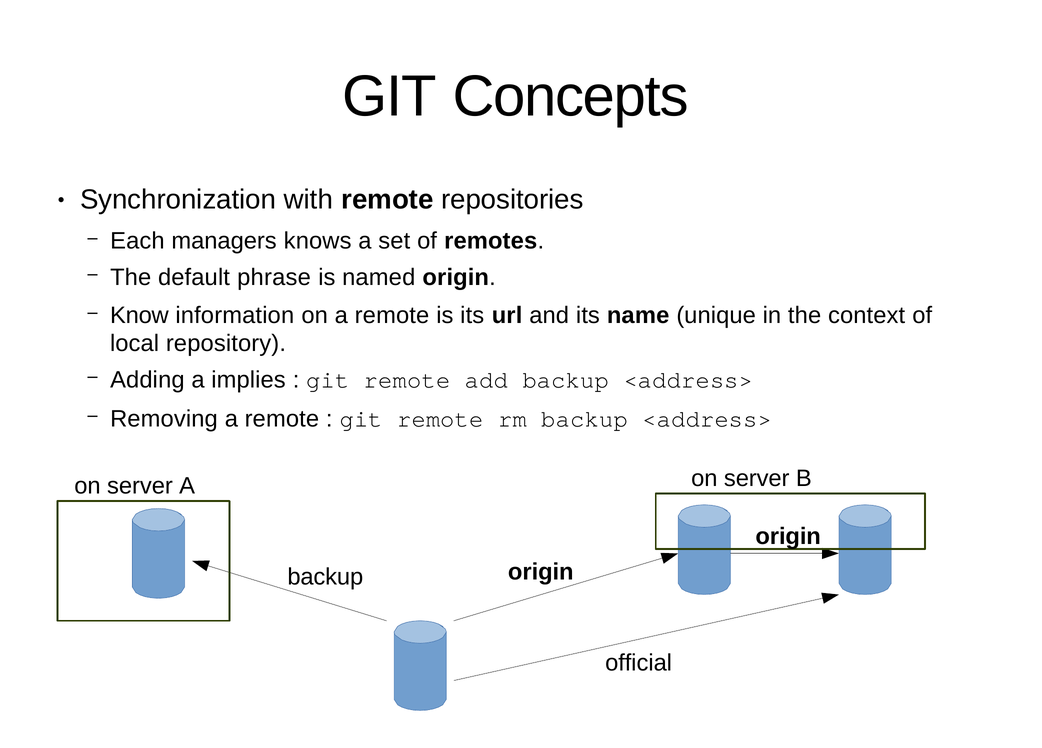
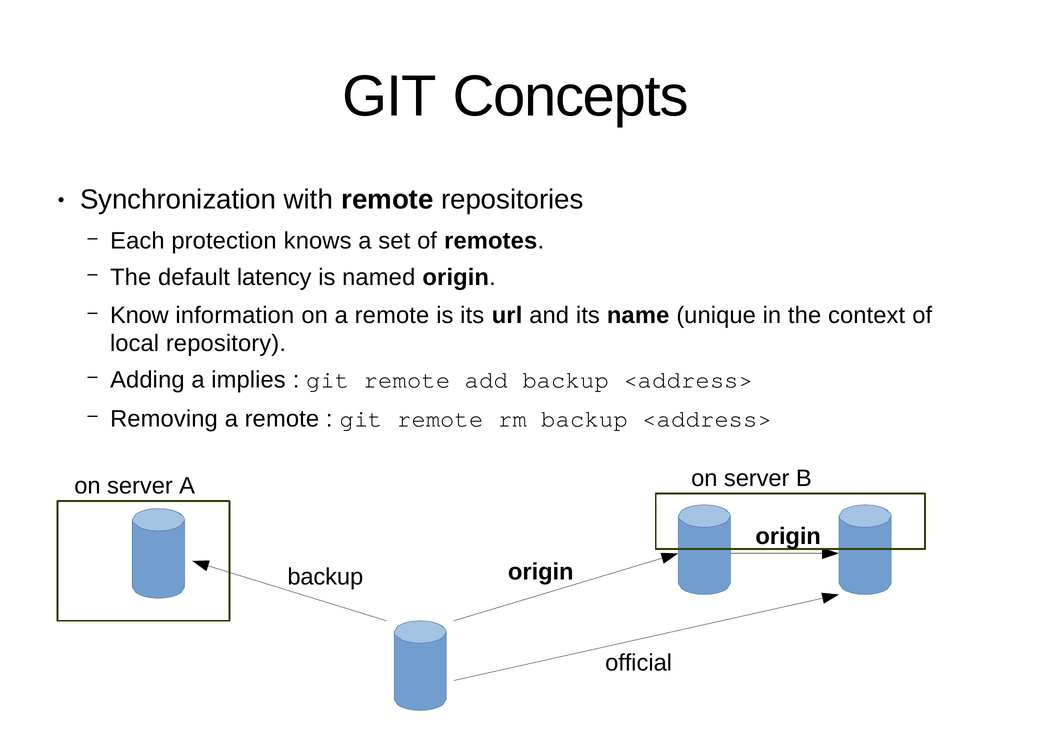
managers: managers -> protection (224, 241)
phrase: phrase -> latency (274, 277)
